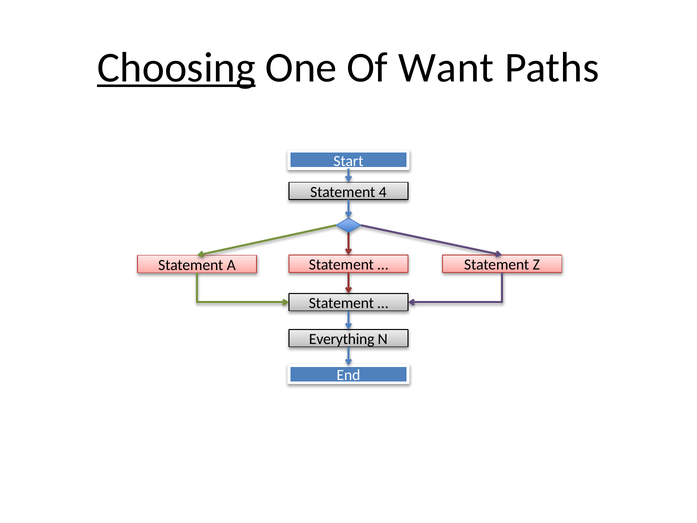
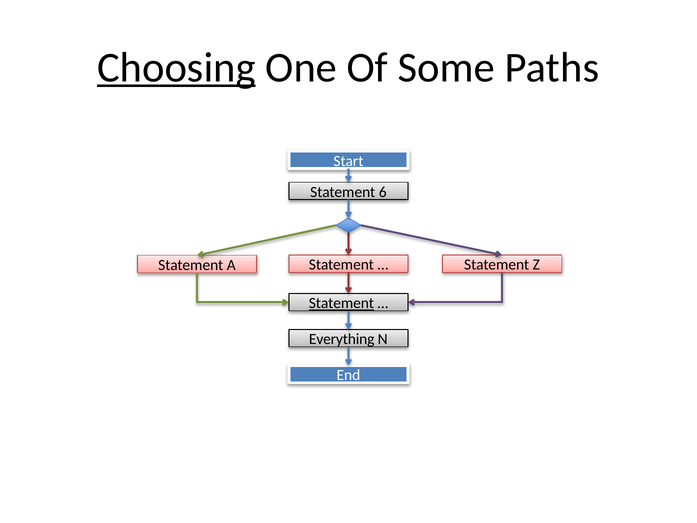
Want: Want -> Some (446, 67)
4: 4 -> 6 (383, 192)
Statement underline: none -> present (341, 303)
